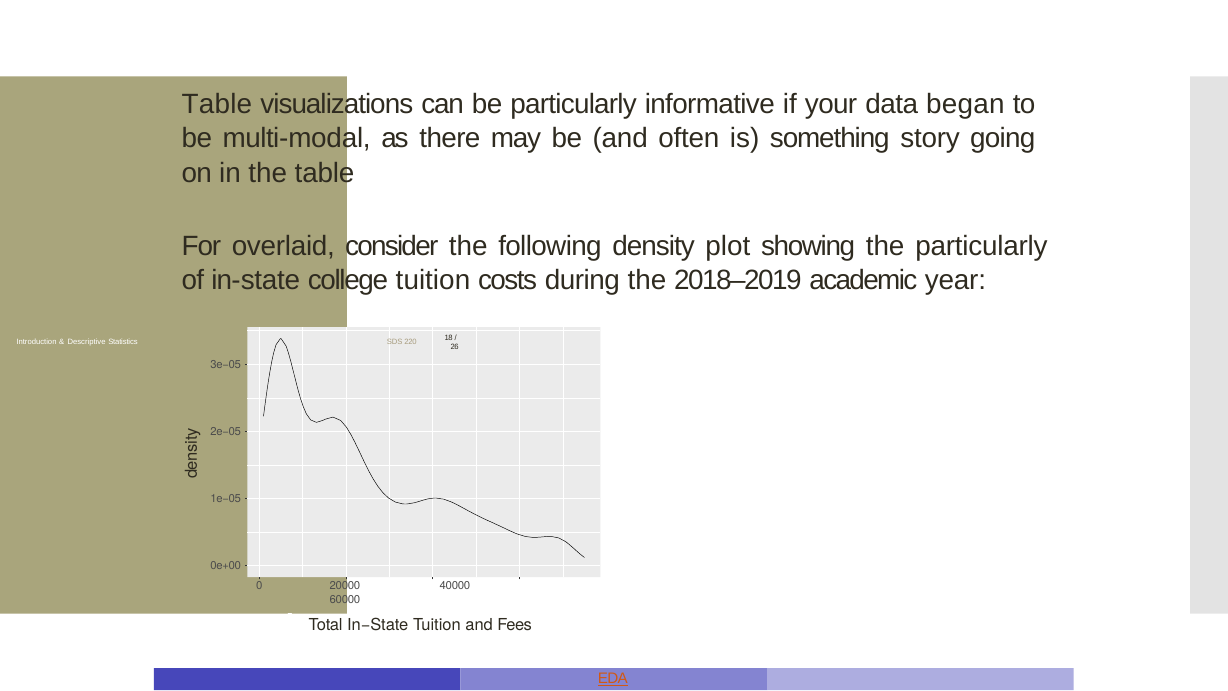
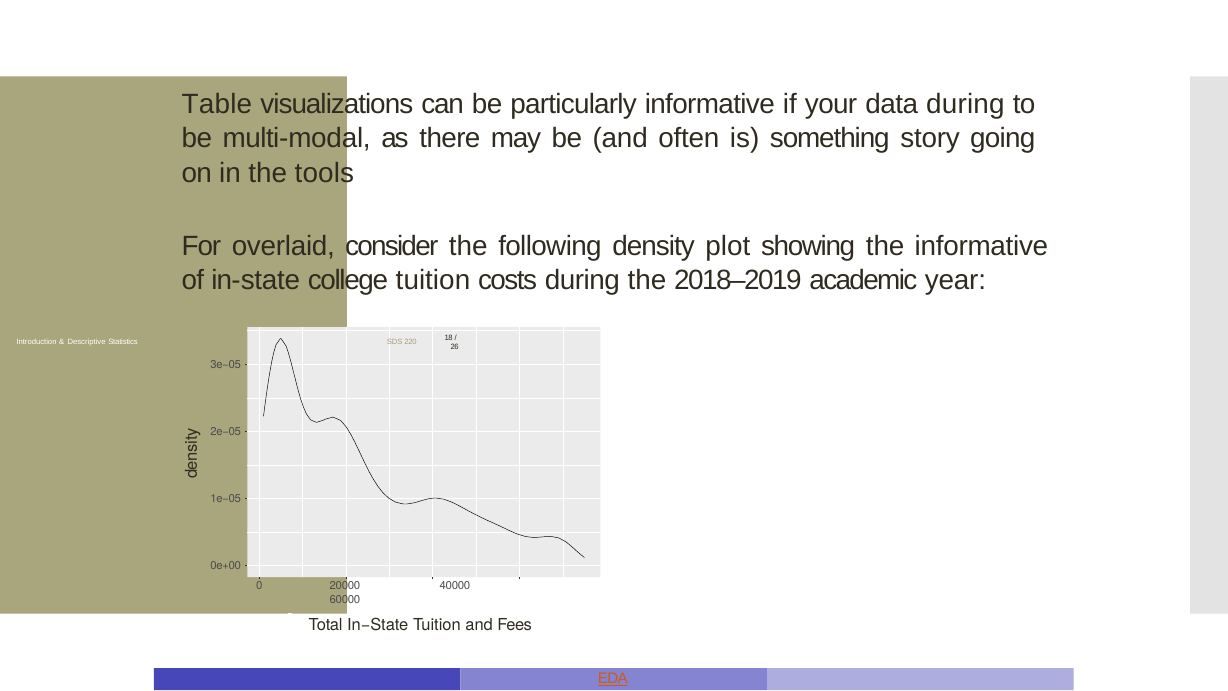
data began: began -> during (965, 105)
the table: table -> tools (324, 173)
the particularly: particularly -> informative (981, 246)
